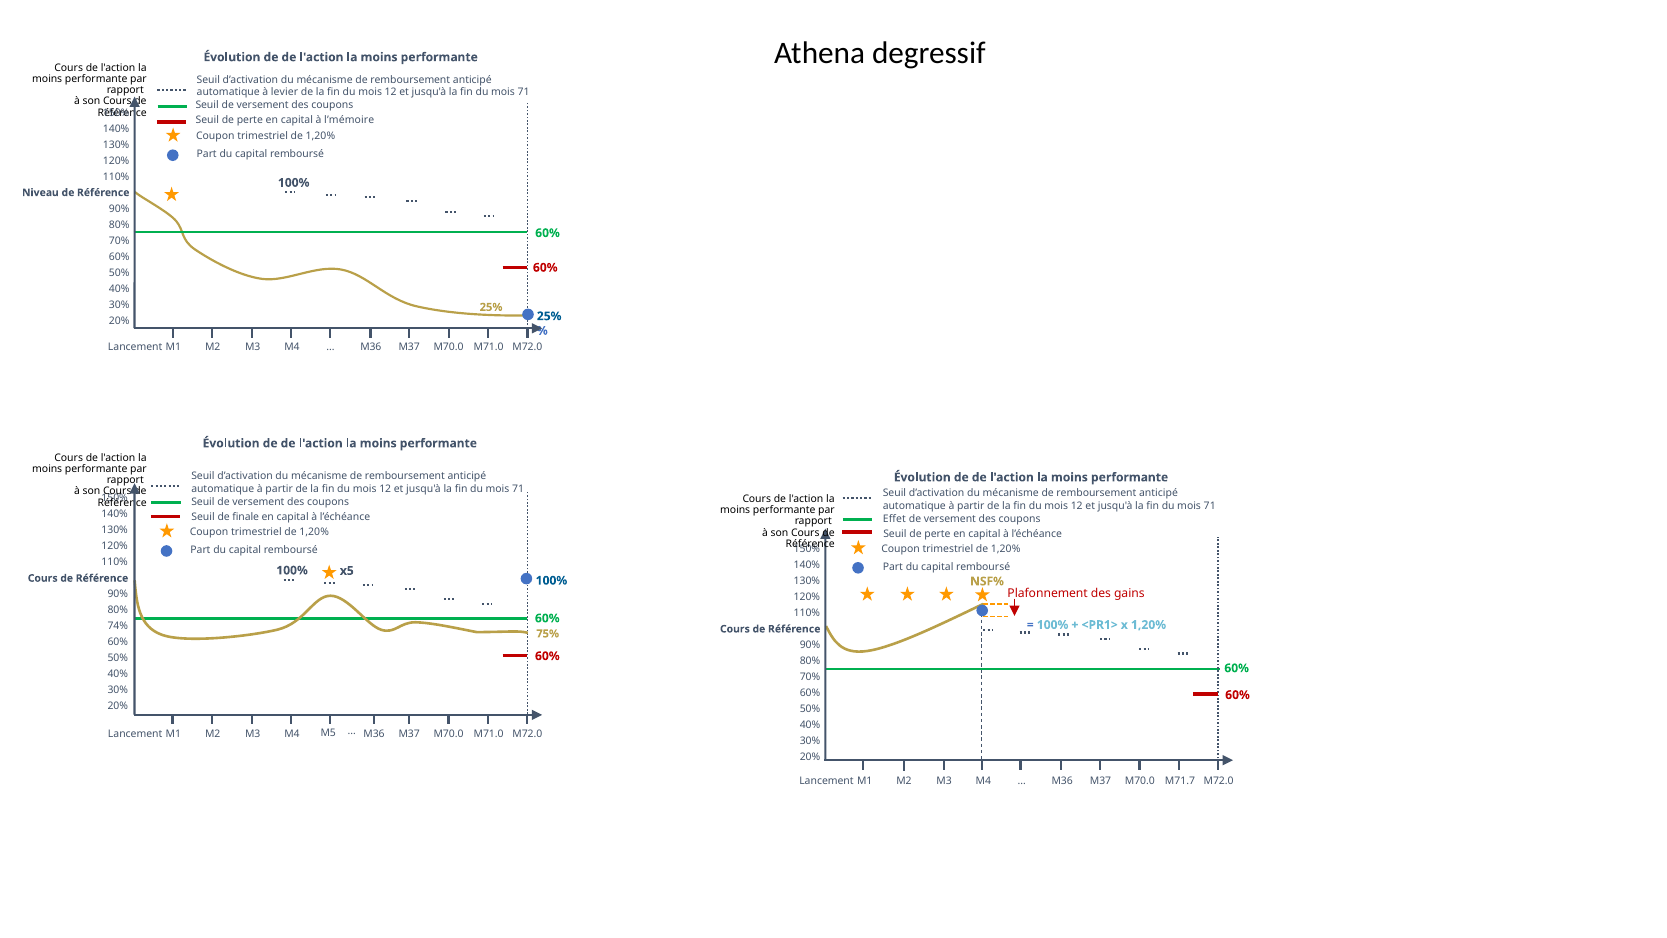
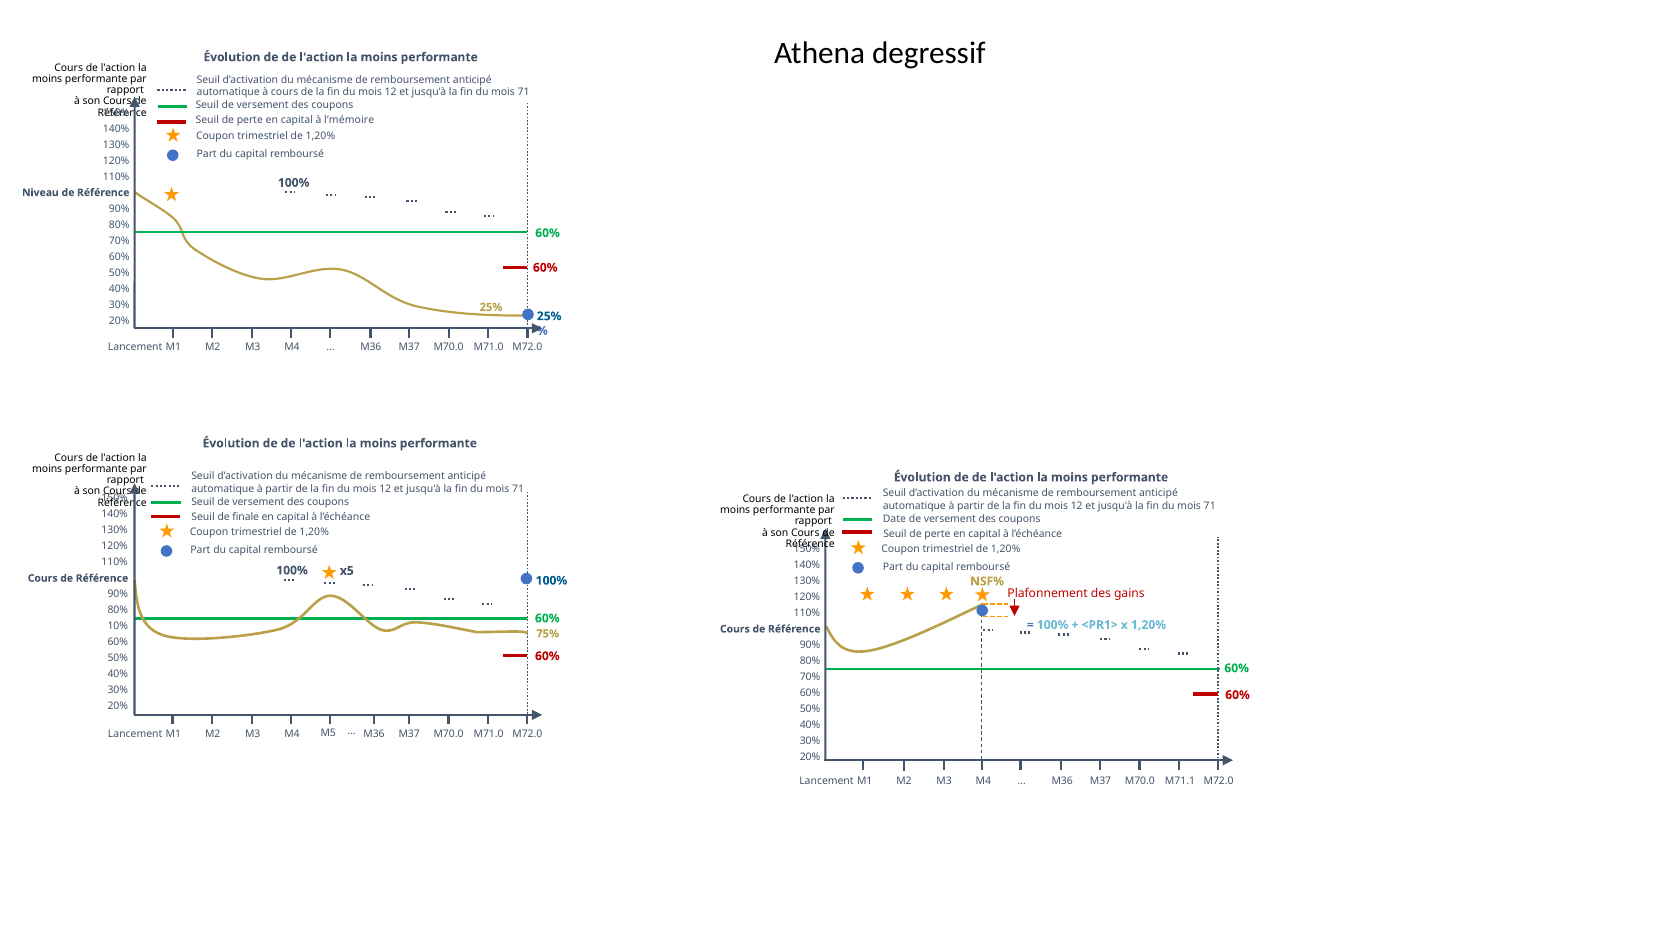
à levier: levier -> cours (285, 92)
Effet: Effet -> Date (894, 519)
74%: 74% -> 10% (118, 626)
M71.7: M71.7 -> M71.1 (1180, 781)
